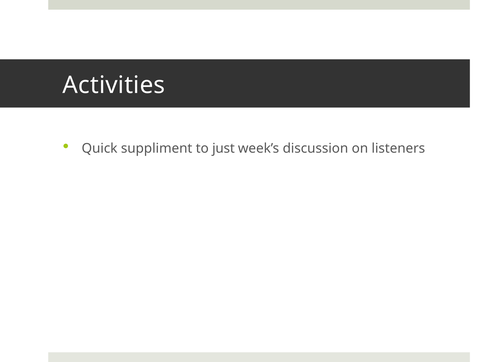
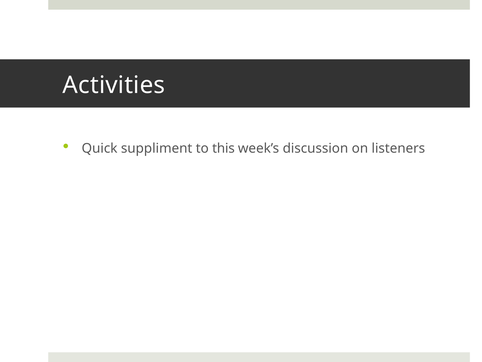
just: just -> this (223, 148)
